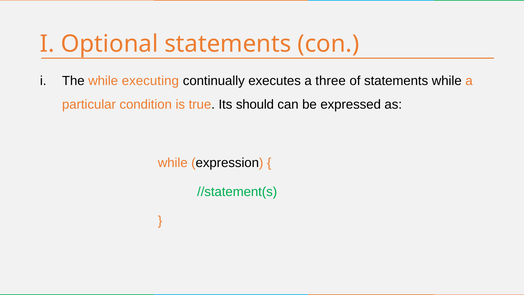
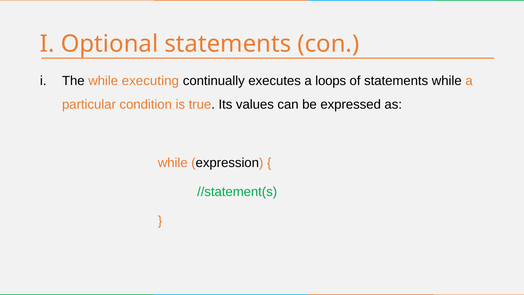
three: three -> loops (331, 81)
should: should -> values (255, 104)
